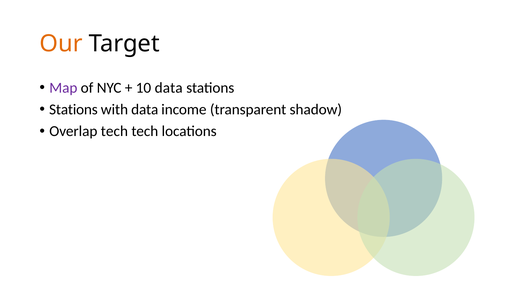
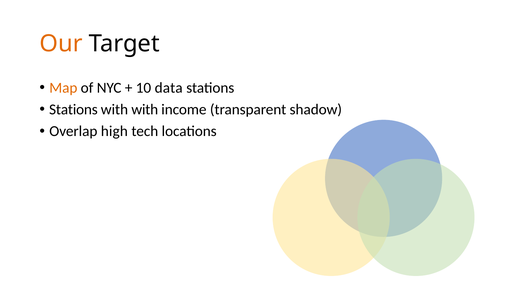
Map colour: purple -> orange (63, 88)
with data: data -> with (145, 110)
Overlap tech: tech -> high (114, 131)
